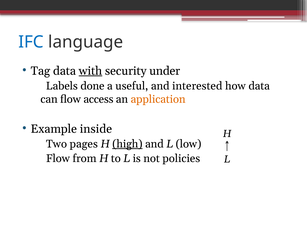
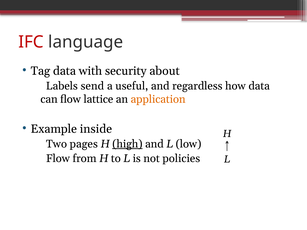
IFC colour: blue -> red (31, 42)
with underline: present -> none (90, 71)
under: under -> about (165, 71)
done: done -> send (92, 86)
interested: interested -> regardless (197, 86)
access: access -> lattice (98, 99)
